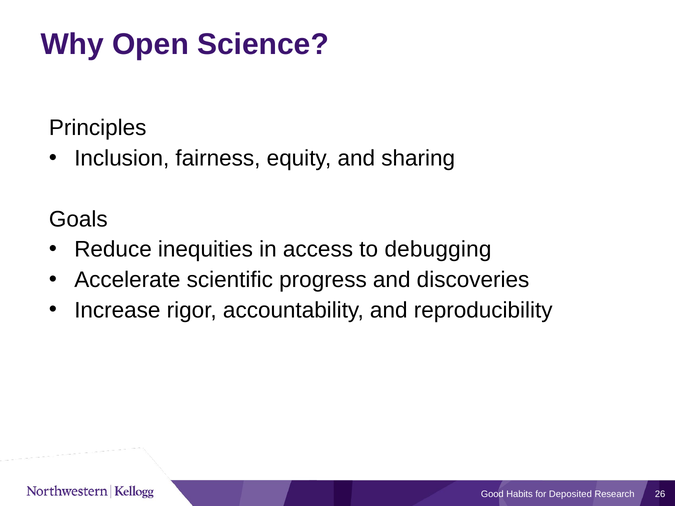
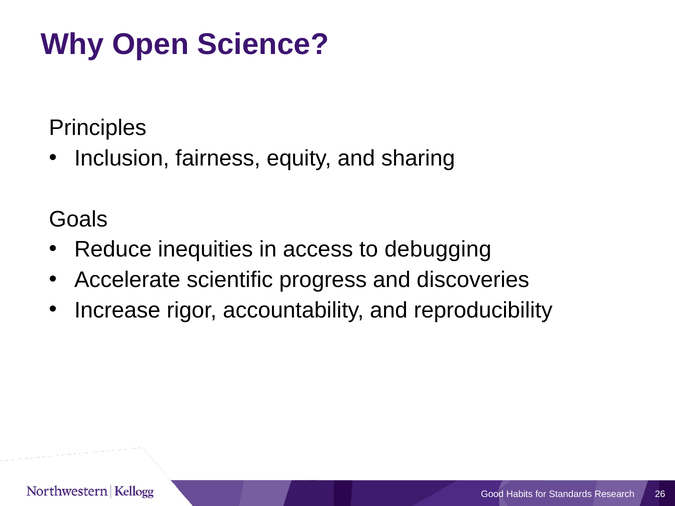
Deposited: Deposited -> Standards (570, 494)
